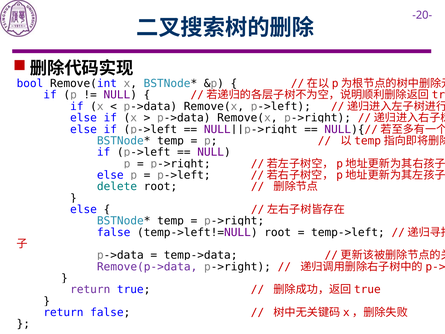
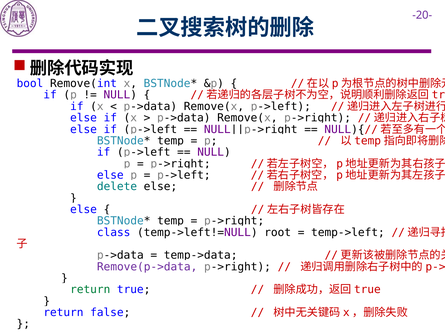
root: root -> else (160, 186)
false: false -> class (114, 232)
return colour: purple -> green (90, 289)
